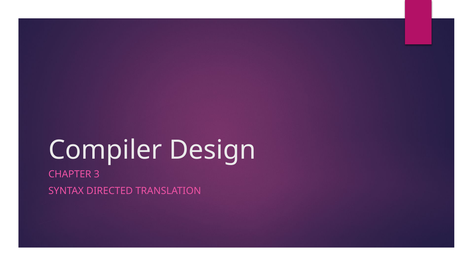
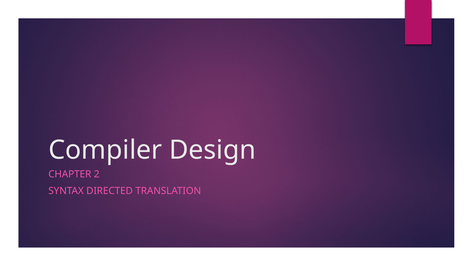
3: 3 -> 2 (97, 174)
